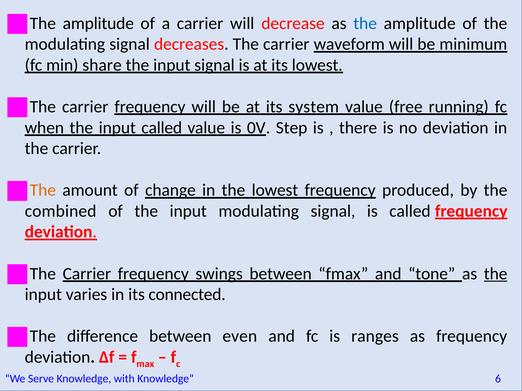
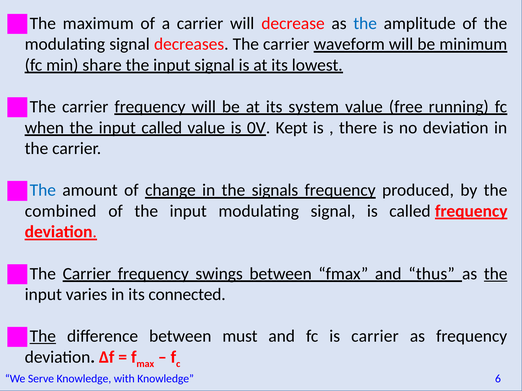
amplitude: amplitude -> maximum (98, 23)
Step: Step -> Kept (292, 128)
The colour: orange -> blue (43, 190)
the lowest: lowest -> signals (275, 190)
tone: tone -> thus (432, 274)
The underline: none -> present (43, 337)
even: even -> must (240, 337)
is ranges: ranges -> carrier (375, 337)
